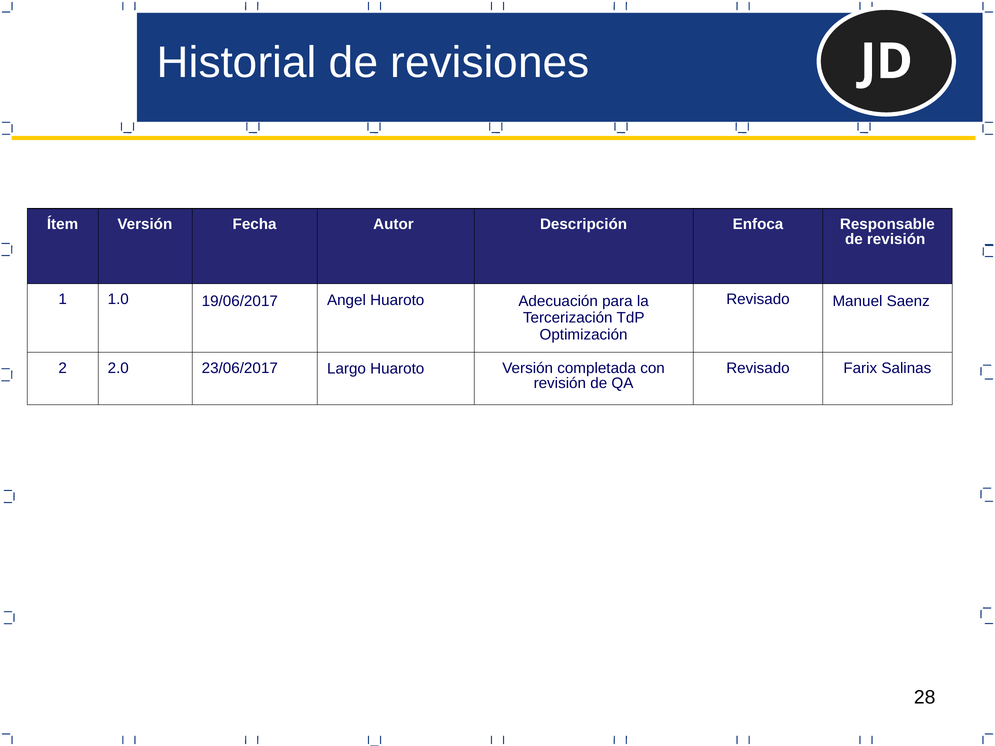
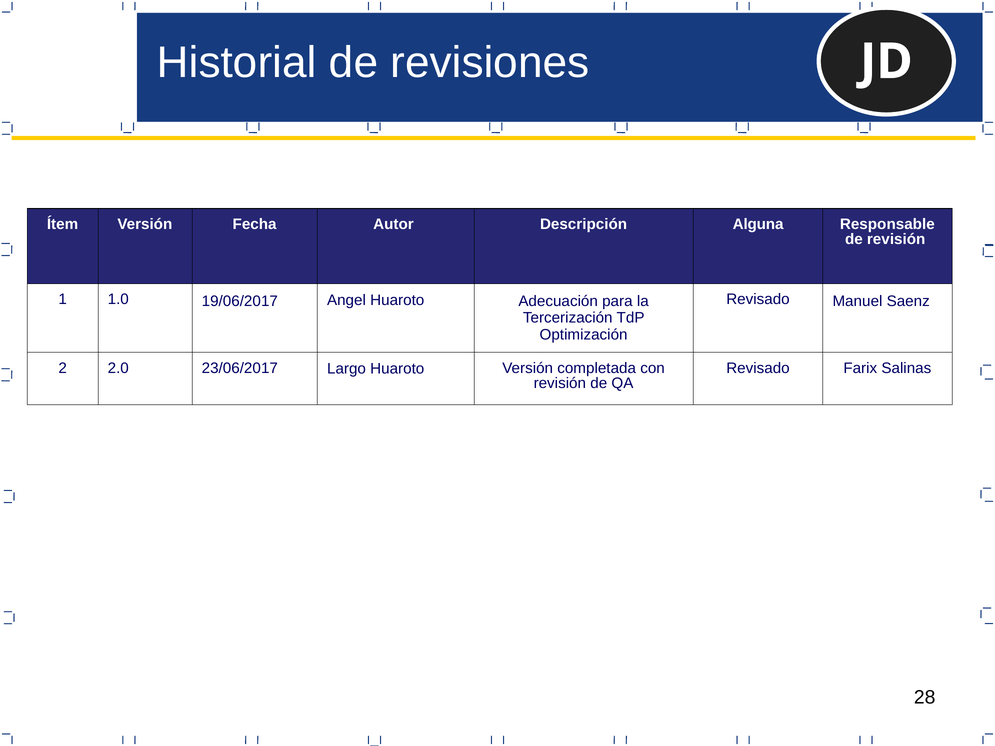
Enfoca: Enfoca -> Alguna (758, 224)
